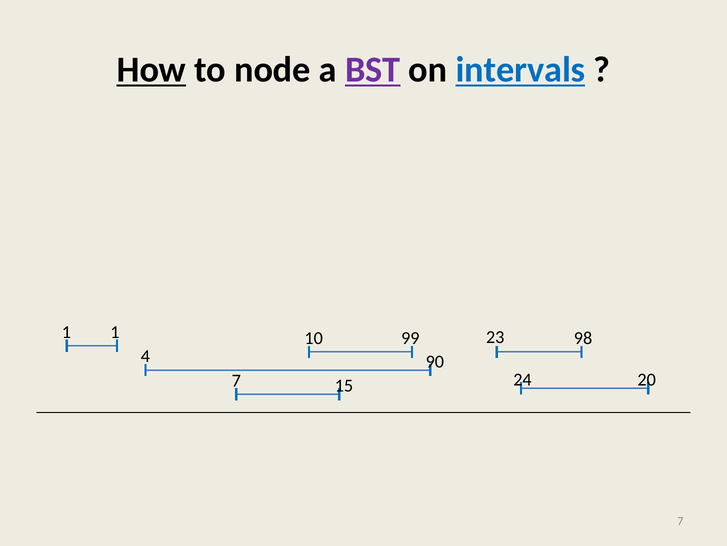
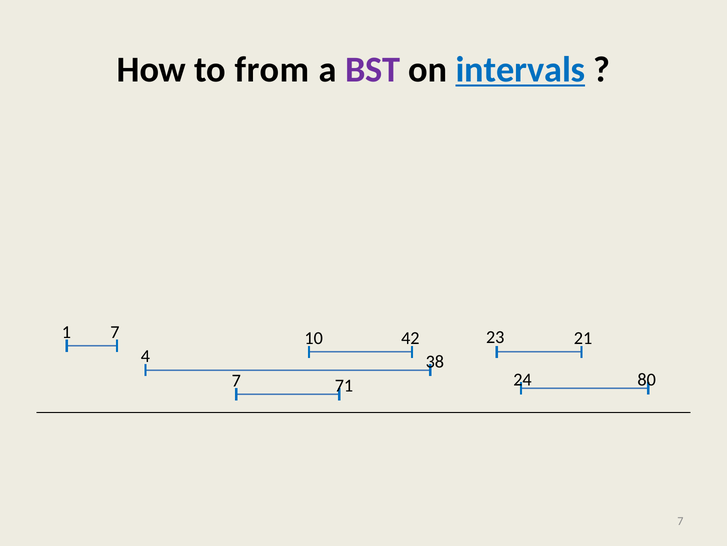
How underline: present -> none (151, 70)
node: node -> from (272, 70)
BST underline: present -> none (373, 70)
1 1: 1 -> 7 (115, 332)
99: 99 -> 42 (410, 338)
98: 98 -> 21 (583, 338)
90: 90 -> 38 (435, 361)
20: 20 -> 80 (647, 379)
15: 15 -> 71 (344, 385)
